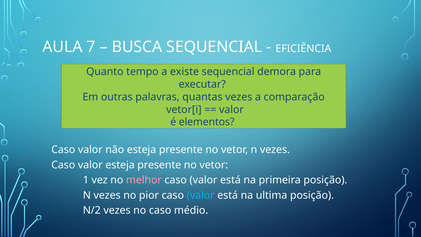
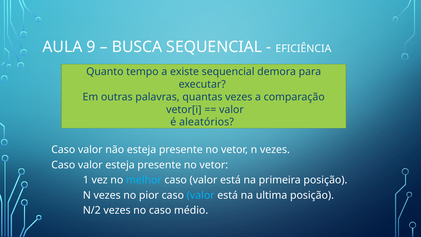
7: 7 -> 9 (91, 47)
elementos: elementos -> aleatórios (207, 122)
melhor colour: pink -> light blue (144, 180)
